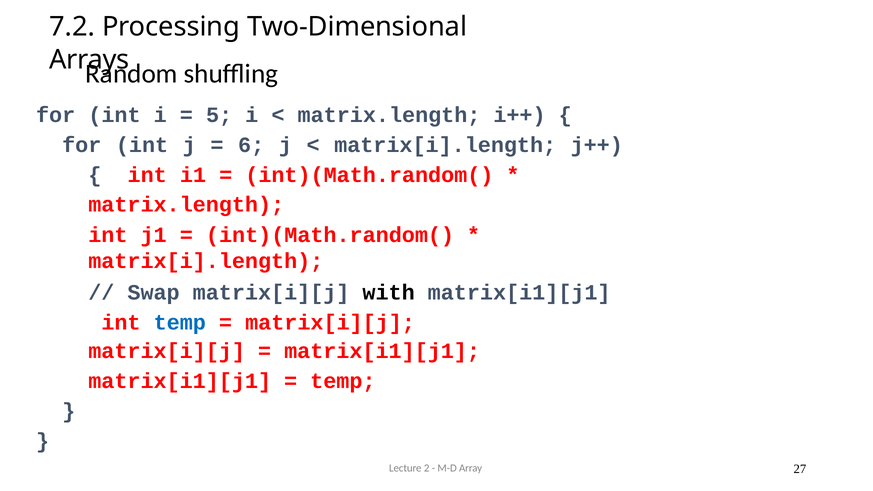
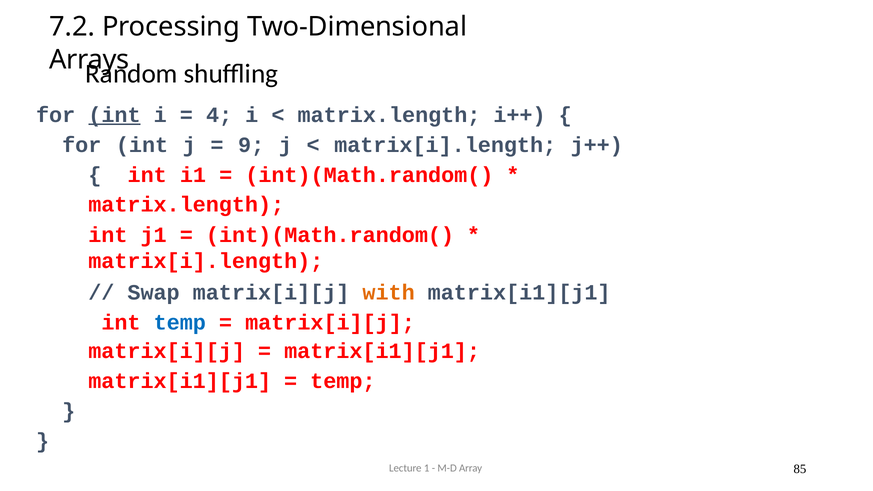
int underline: none -> present (114, 115)
5: 5 -> 4 (219, 115)
6: 6 -> 9 (251, 145)
with colour: black -> orange (389, 293)
2: 2 -> 1 (427, 468)
27: 27 -> 85 (800, 469)
